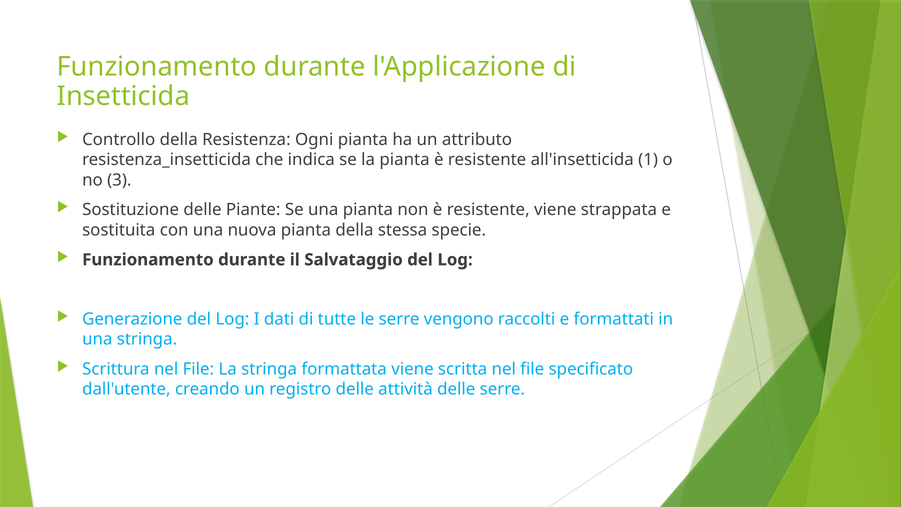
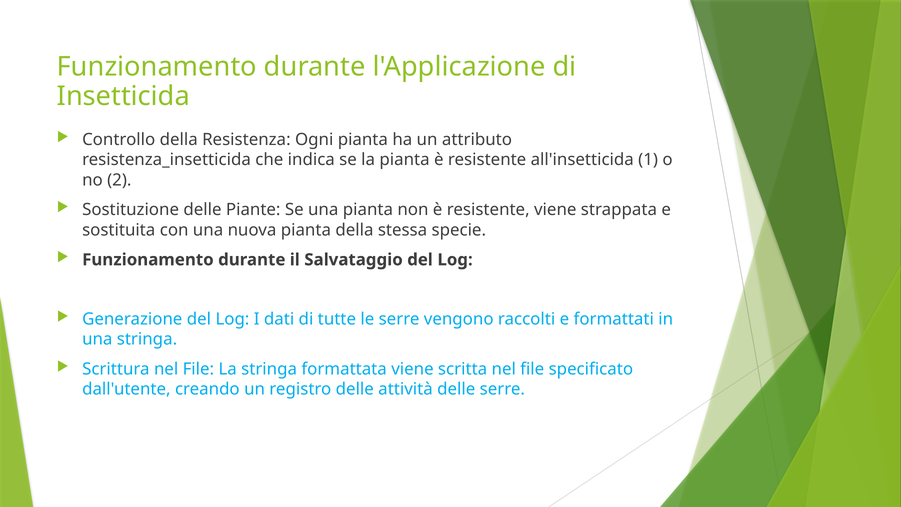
3: 3 -> 2 (119, 180)
